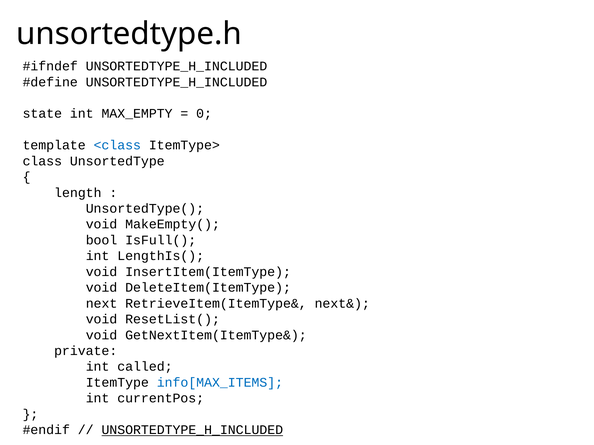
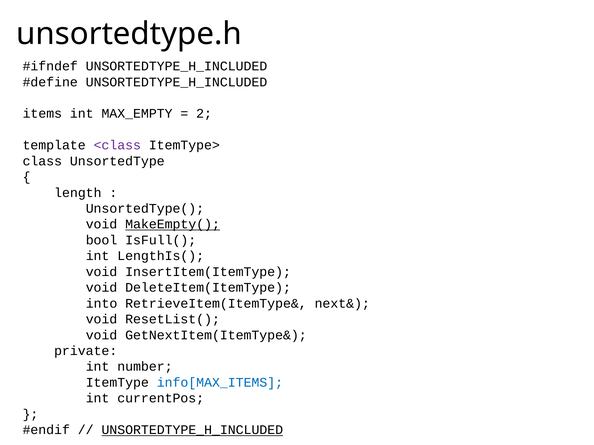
state: state -> items (42, 114)
0: 0 -> 2 (204, 114)
<class colour: blue -> purple (117, 145)
MakeEmpty( underline: none -> present (173, 225)
next: next -> into (102, 304)
called: called -> number (145, 367)
